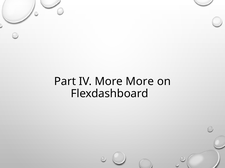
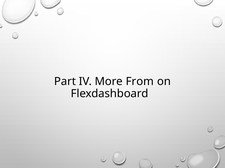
More More: More -> From (140, 82)
